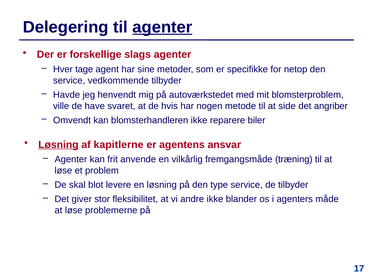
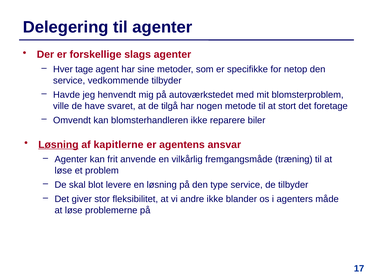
agenter underline: present -> none (162, 27)
hvis: hvis -> tilgå (170, 106)
side: side -> stort (287, 106)
angriber: angriber -> foretage (331, 106)
